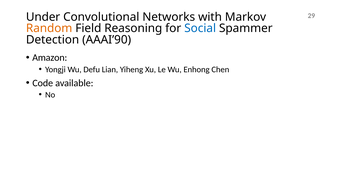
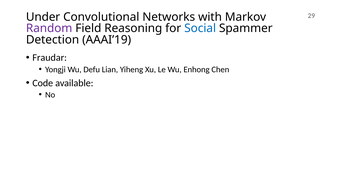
Random colour: orange -> purple (49, 28)
AAAI’90: AAAI’90 -> AAAI’19 (107, 40)
Amazon: Amazon -> Fraudar (50, 58)
